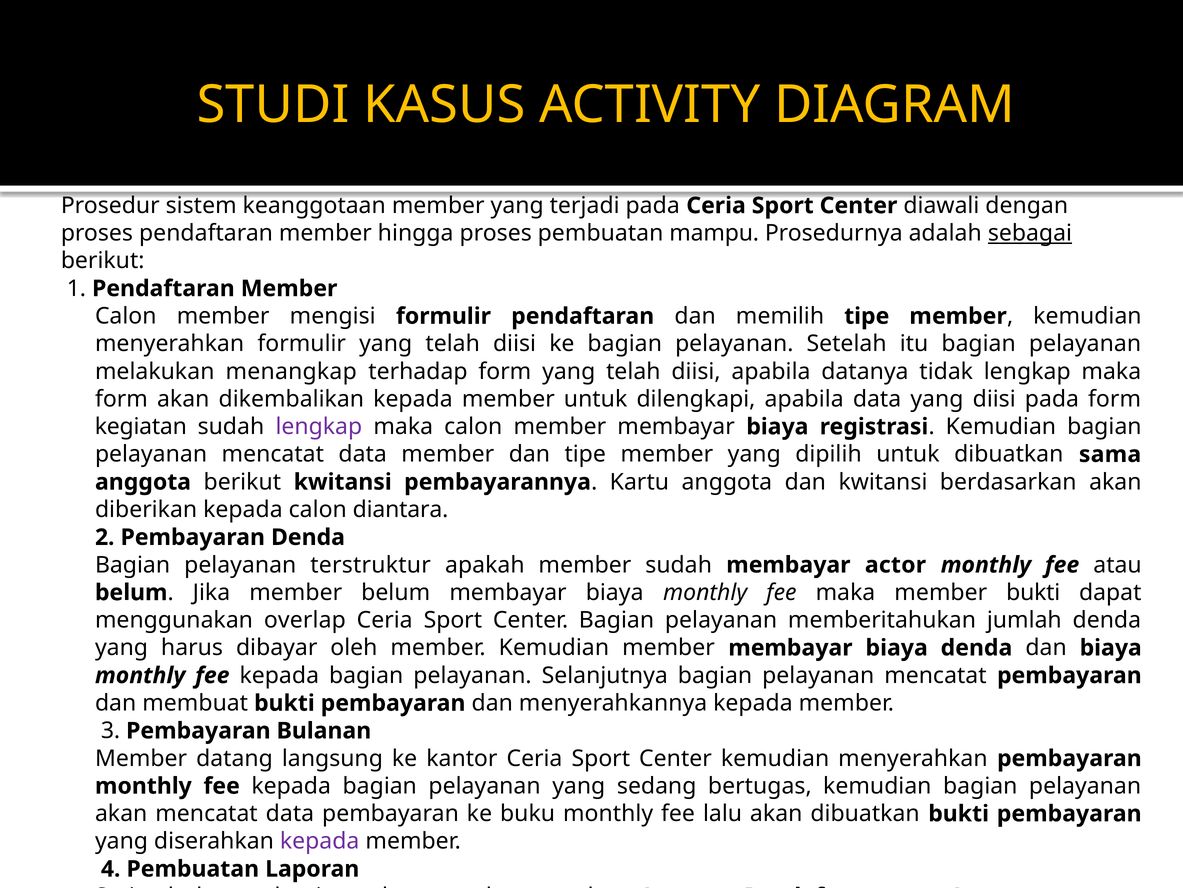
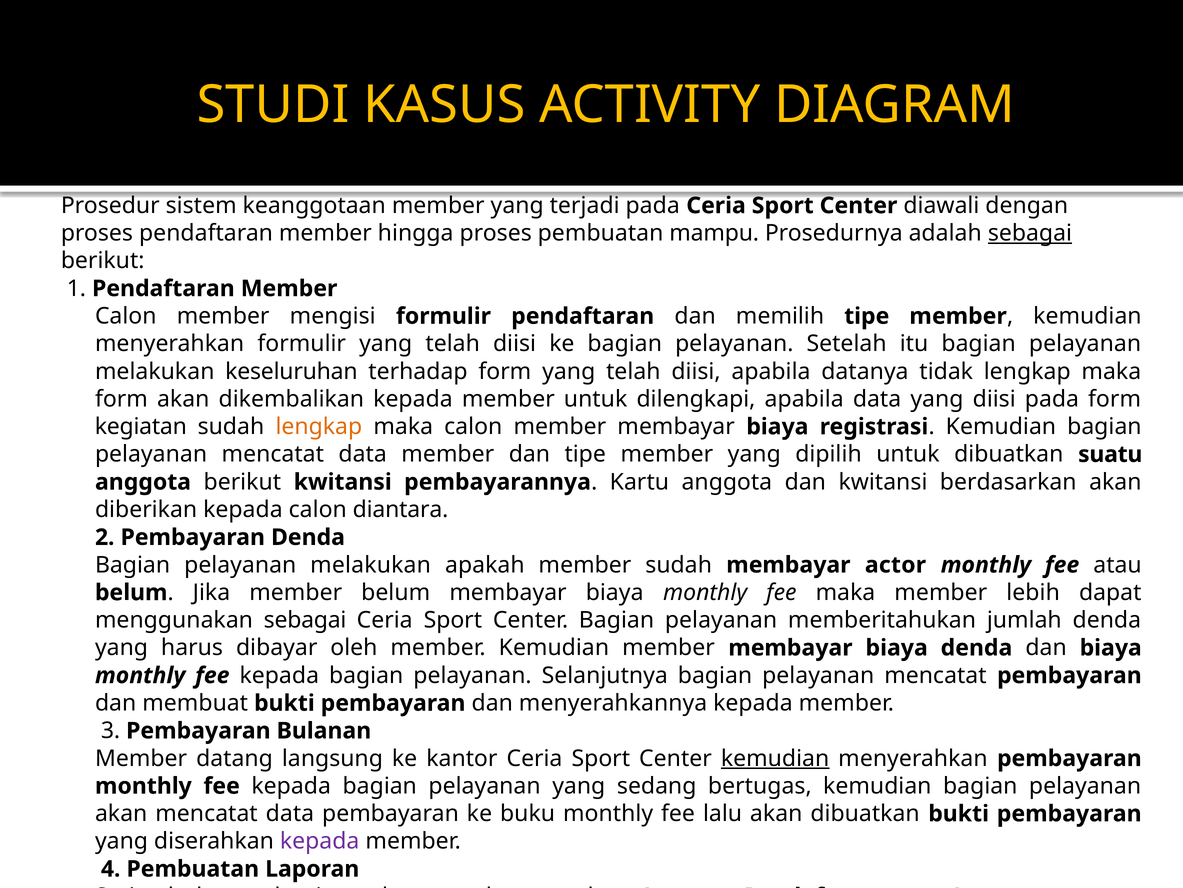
menangkap: menangkap -> keseluruhan (291, 371)
lengkap colour: purple -> orange (319, 426)
sama: sama -> suatu (1110, 454)
terstruktur: terstruktur -> melakukan (371, 564)
member bukti: bukti -> lebih (1033, 592)
menggunakan overlap: overlap -> sebagai (305, 620)
kemudian underline: none -> present (775, 758)
